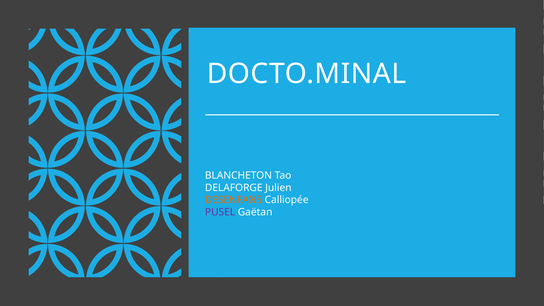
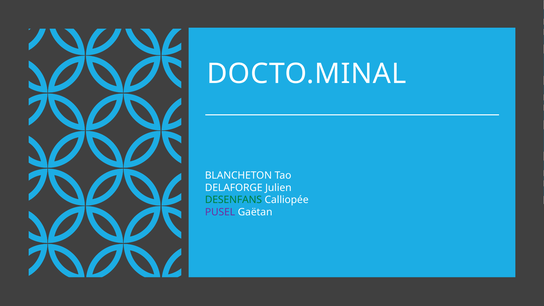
DESENFANS colour: orange -> green (233, 200)
